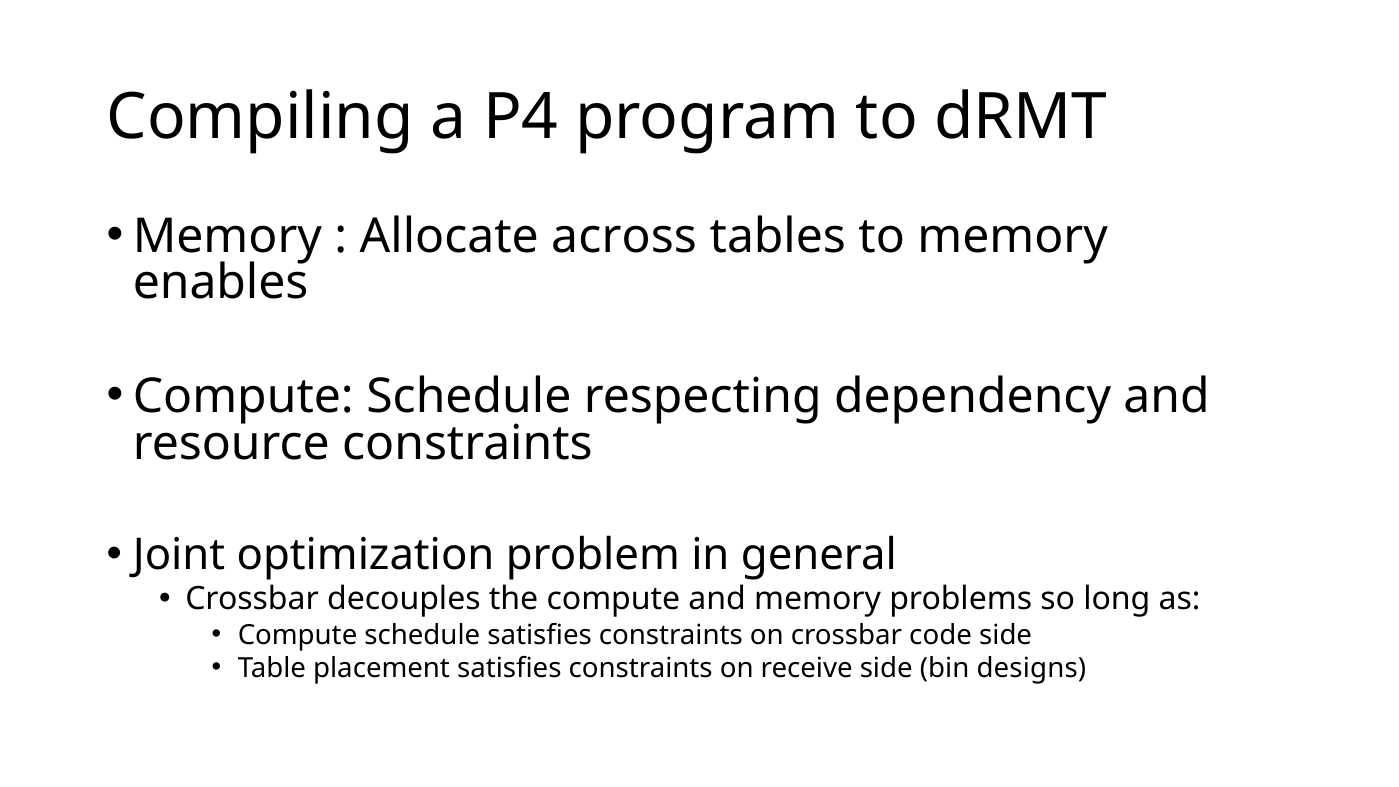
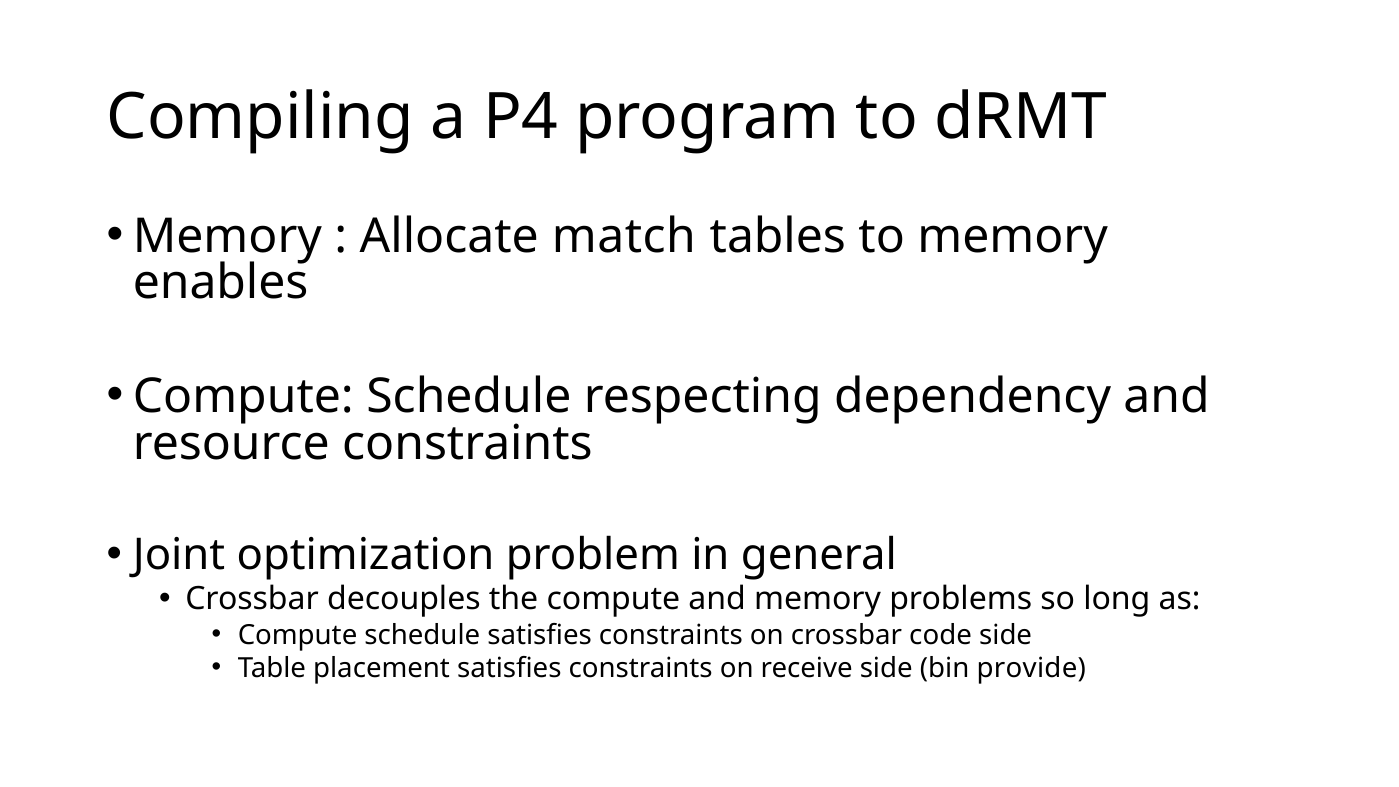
across: across -> match (624, 236)
designs: designs -> provide (1031, 668)
